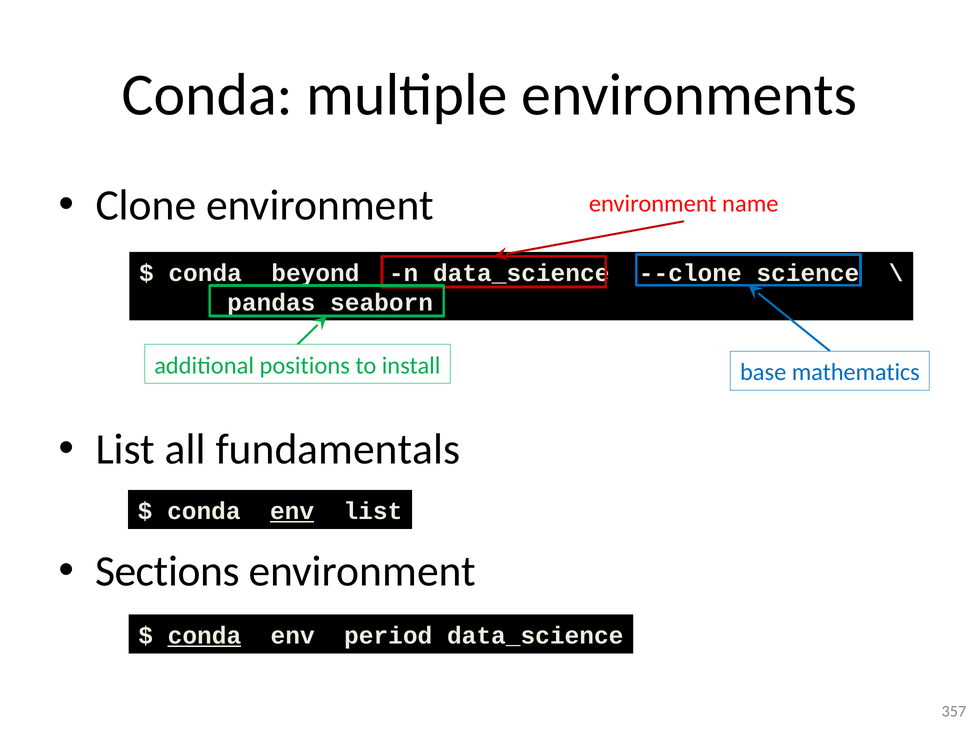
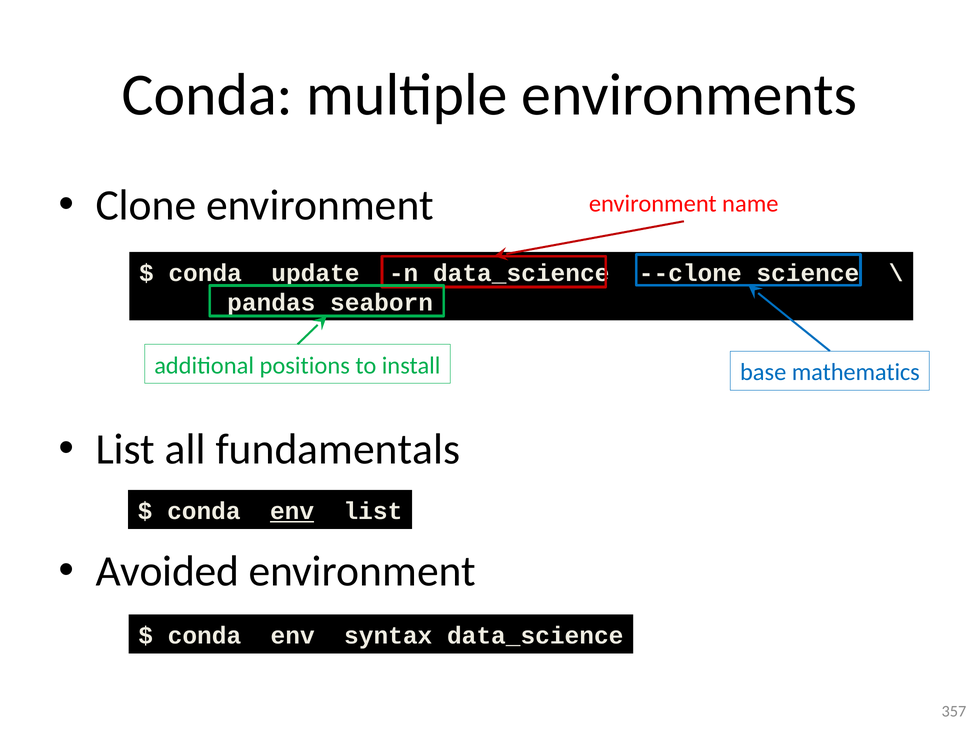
beyond: beyond -> update (315, 273)
Sections: Sections -> Avoided (167, 572)
conda underline: present -> none (204, 636)
period: period -> syntax (388, 636)
